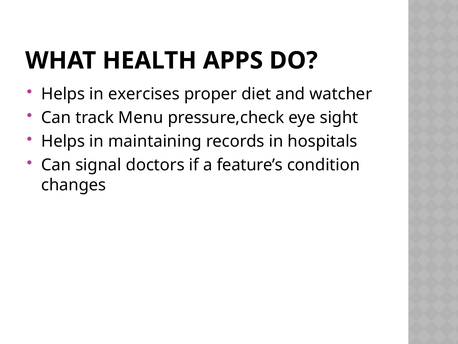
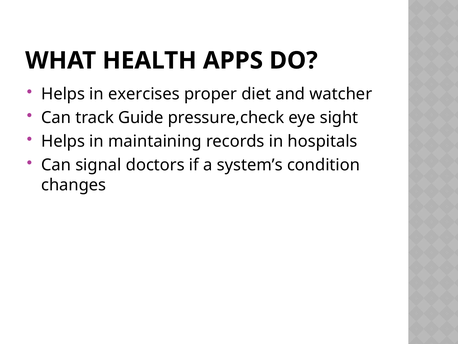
Menu: Menu -> Guide (141, 118)
feature’s: feature’s -> system’s (250, 165)
